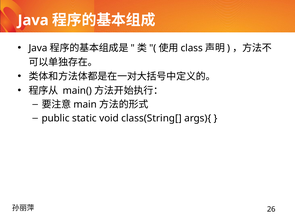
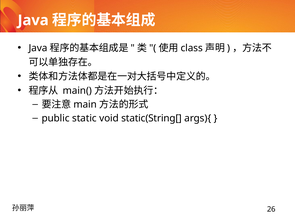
class(String[: class(String[ -> static(String[ (152, 118)
